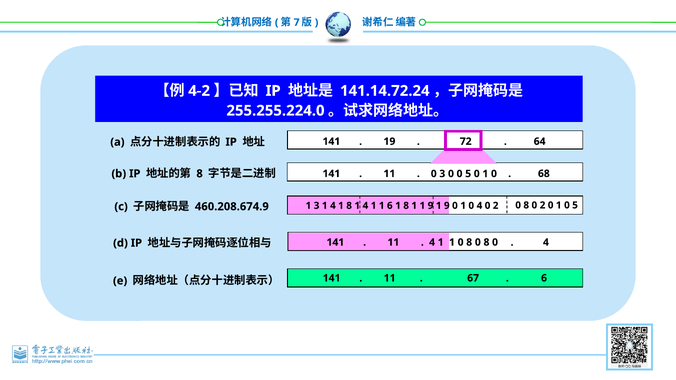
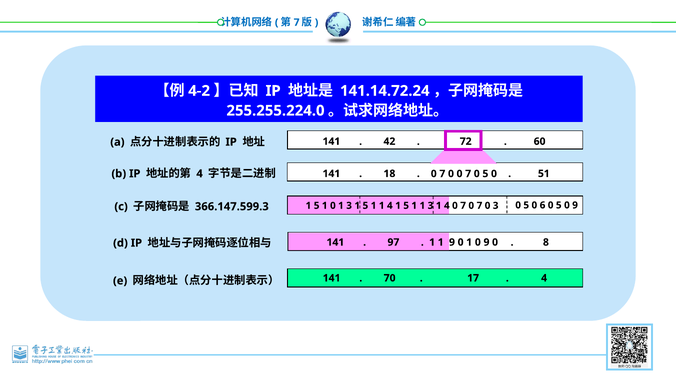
19: 19 -> 42 (389, 142)
64: 64 -> 60 (540, 142)
8: 8 -> 4 (200, 174)
11: 11 -> 18 (389, 174)
68: 68 -> 51 (544, 174)
3: 3 -> 7 (442, 174)
0 0 5: 5 -> 7 (468, 174)
1: 1 -> 5 (485, 174)
3: 3 -> 5 (317, 206)
4: 4 -> 0 (333, 206)
8: 8 -> 3 (349, 206)
4: 4 -> 5 (365, 206)
1 1 6: 6 -> 4 (390, 206)
8: 8 -> 5 (406, 206)
1 1 9: 9 -> 3 (431, 206)
9: 9 -> 4 (447, 206)
1: 1 -> 7 (463, 206)
4: 4 -> 7 (479, 206)
2: 2 -> 3 (496, 206)
460.208.674.9: 460.208.674.9 -> 366.147.599.3 (232, 207)
8: 8 -> 5 (526, 205)
2: 2 -> 6 (543, 205)
1: 1 -> 5 (559, 205)
5: 5 -> 9 (575, 205)
11: 11 -> 97 (393, 242)
4: 4 -> 1 (432, 242)
1: 1 -> 9 (452, 242)
8: 8 -> 1 (469, 242)
8: 8 -> 9 (486, 242)
4: 4 -> 8 (546, 242)
11: 11 -> 70 (390, 278)
67: 67 -> 17 (473, 278)
6: 6 -> 4 (544, 278)
